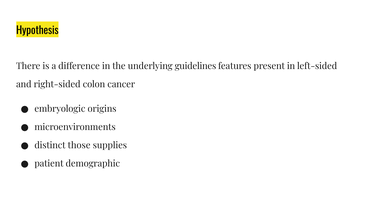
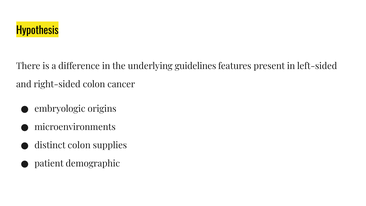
distinct those: those -> colon (79, 145)
